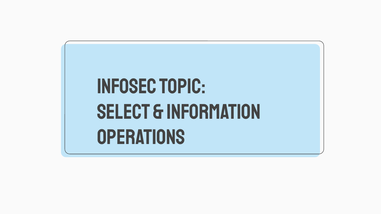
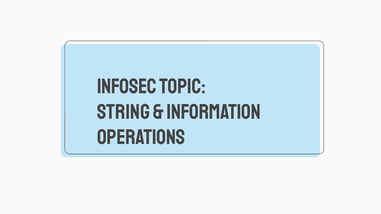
select: select -> string (123, 112)
